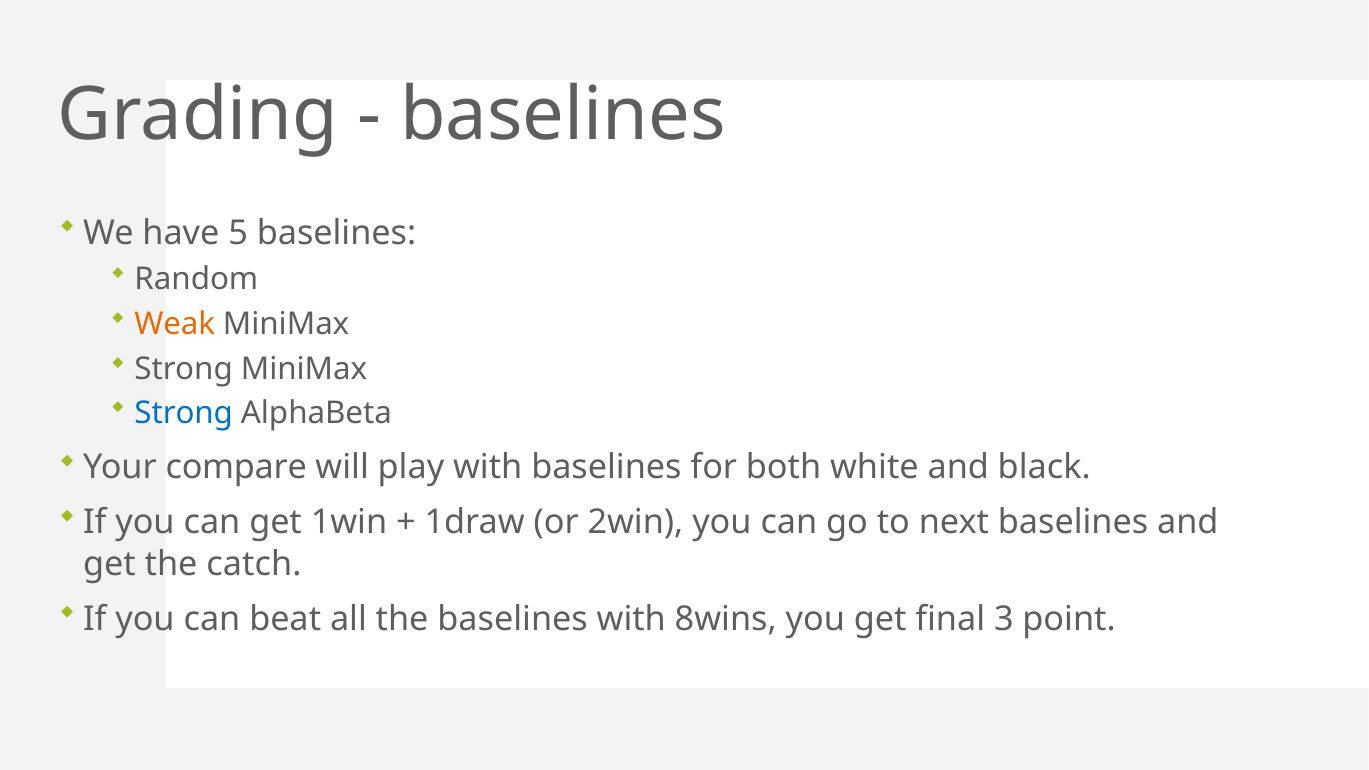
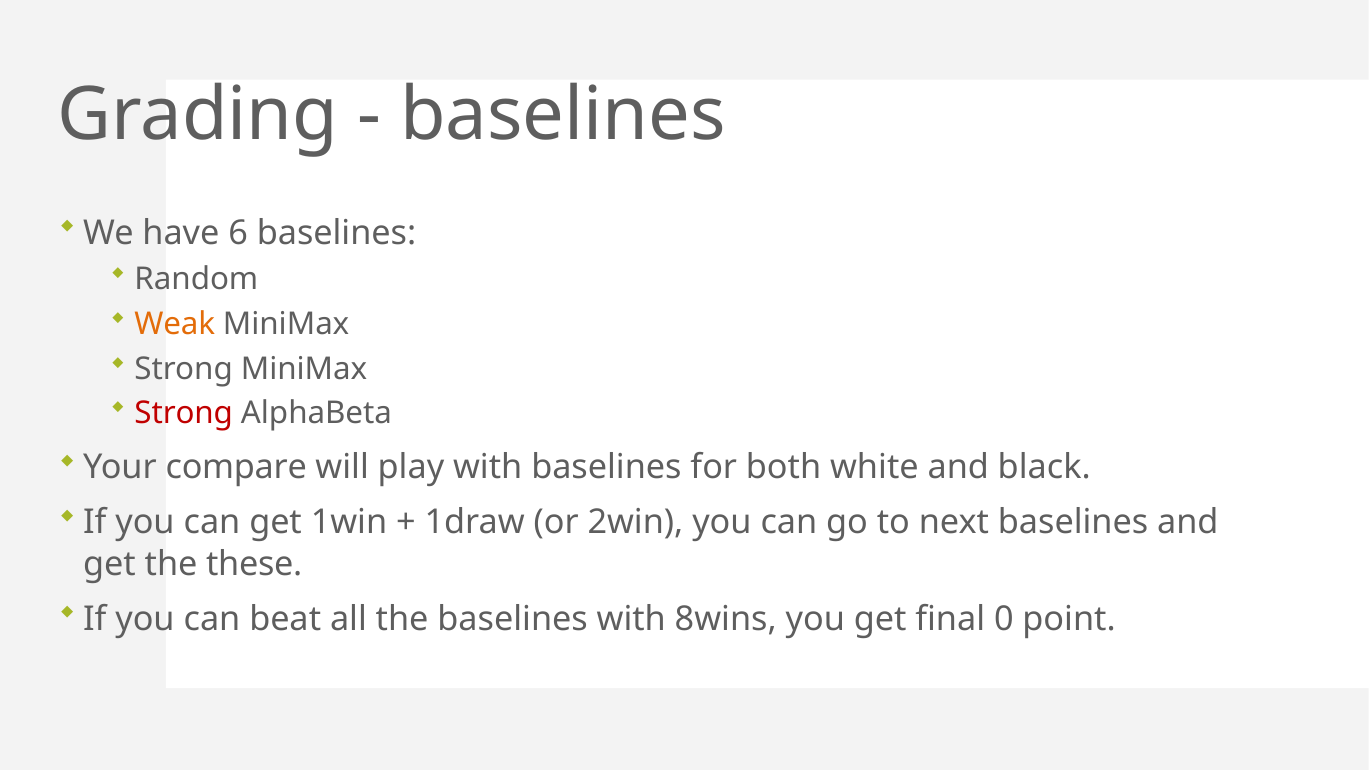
5: 5 -> 6 (238, 233)
Strong colour: blue -> red (184, 414)
catch: catch -> these (254, 564)
3: 3 -> 0 (1004, 619)
